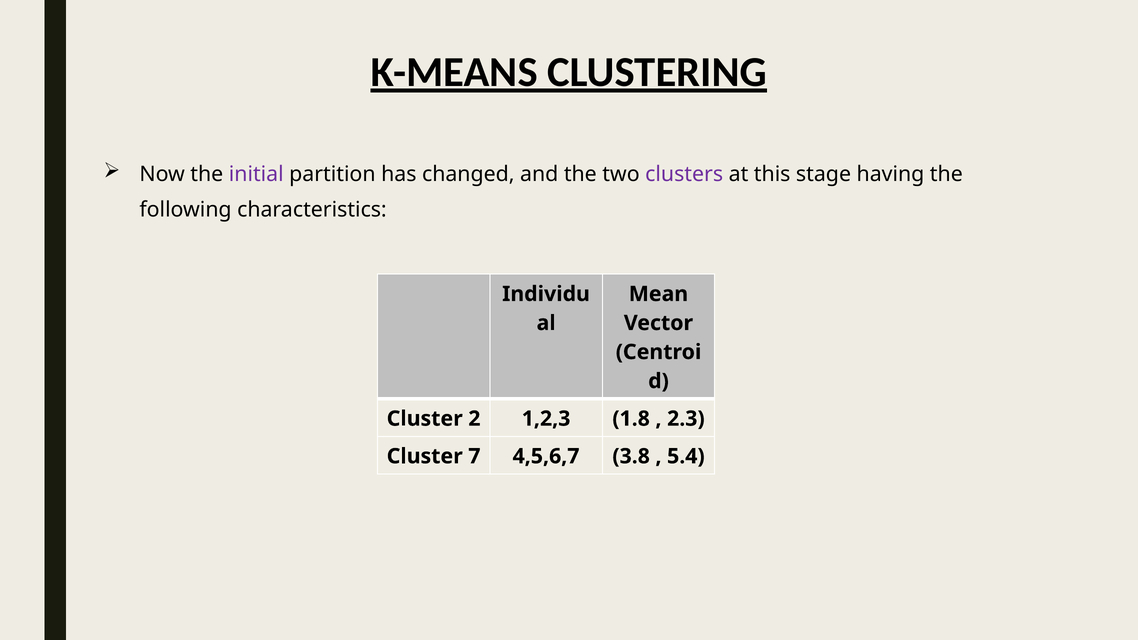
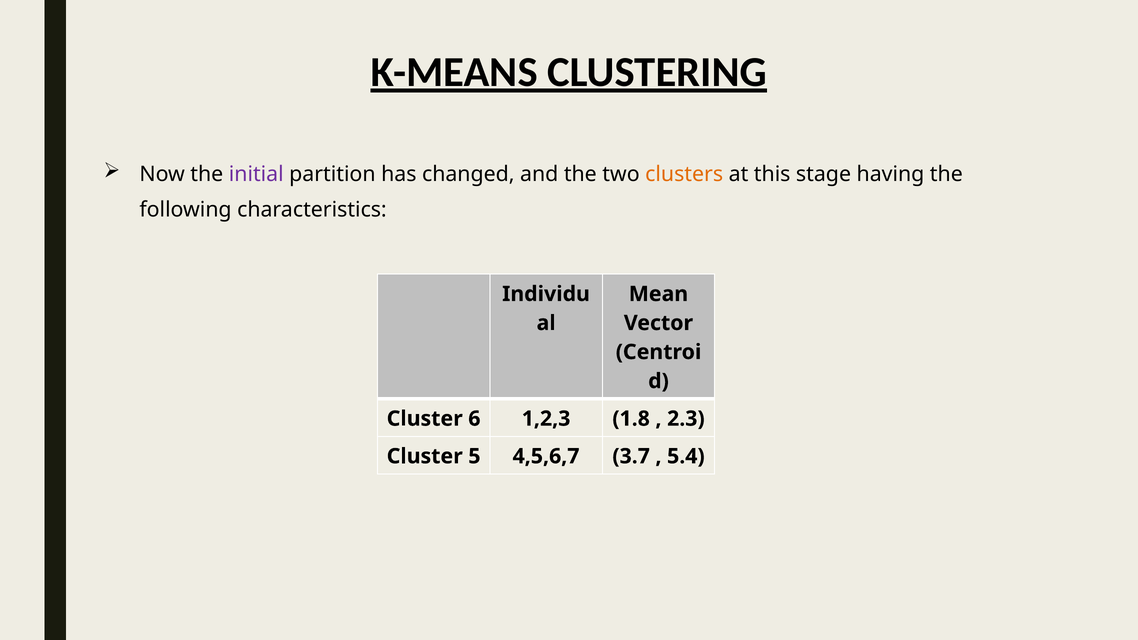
clusters colour: purple -> orange (684, 174)
2: 2 -> 6 (474, 419)
7: 7 -> 5 (474, 456)
3.8: 3.8 -> 3.7 (631, 456)
